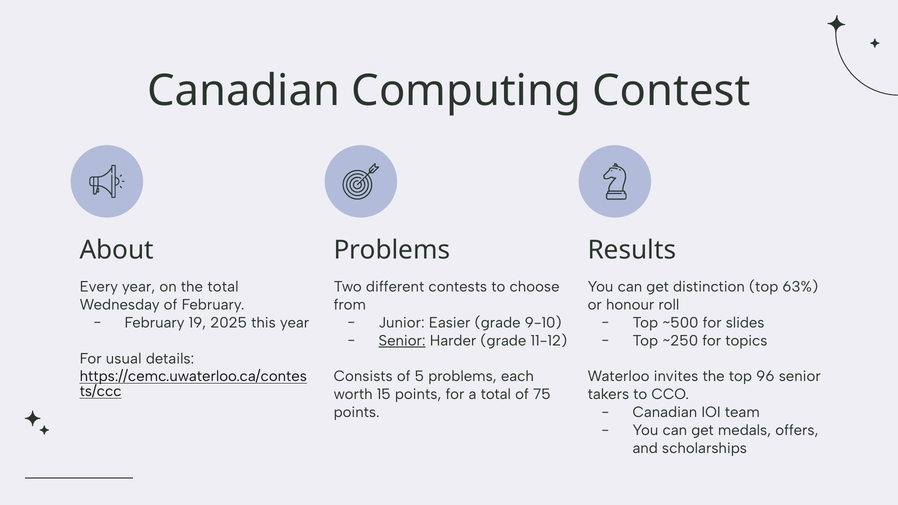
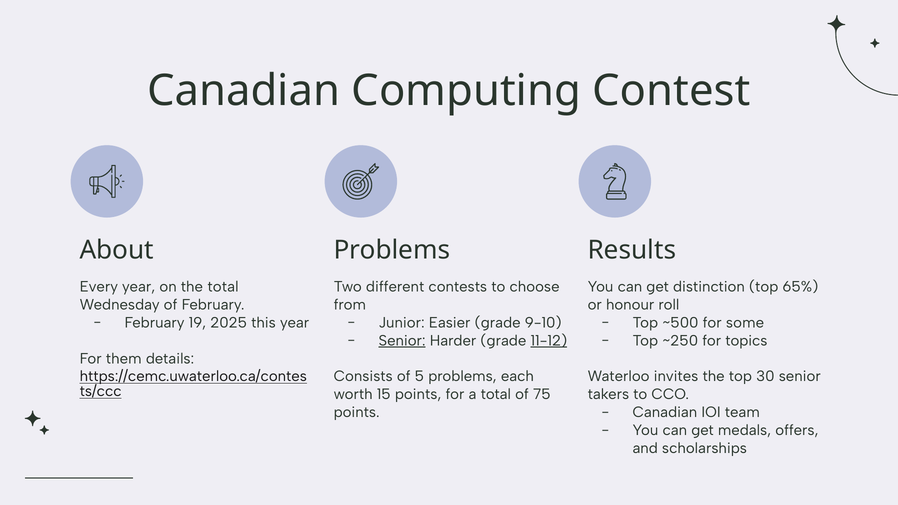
63%: 63% -> 65% (800, 287)
slides: slides -> some (745, 323)
11-12 underline: none -> present (549, 341)
usual: usual -> them (124, 359)
96: 96 -> 30 (765, 377)
